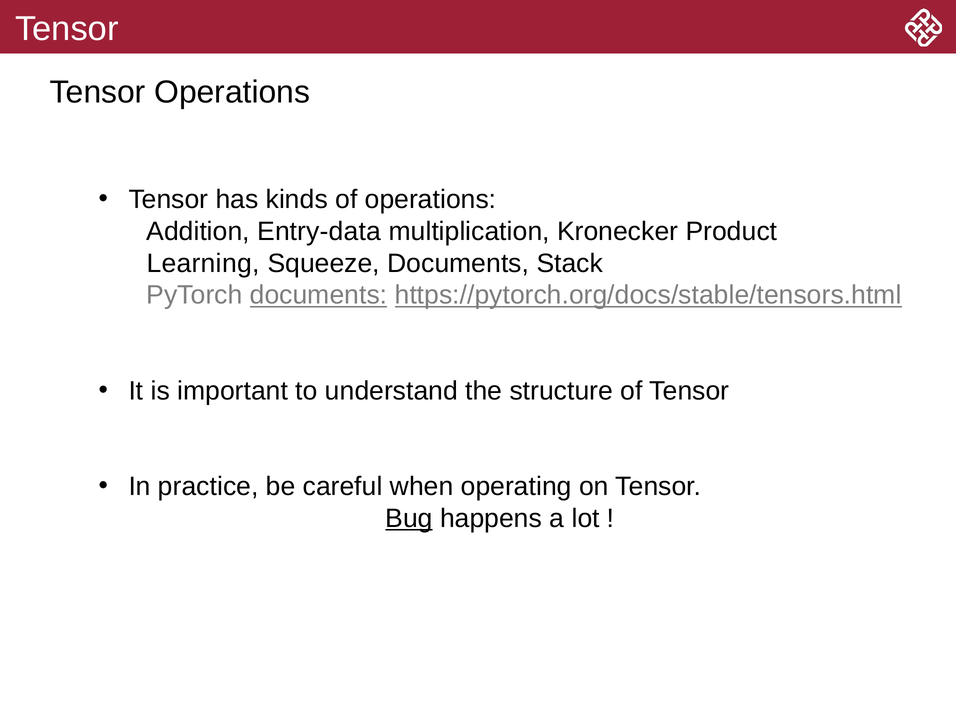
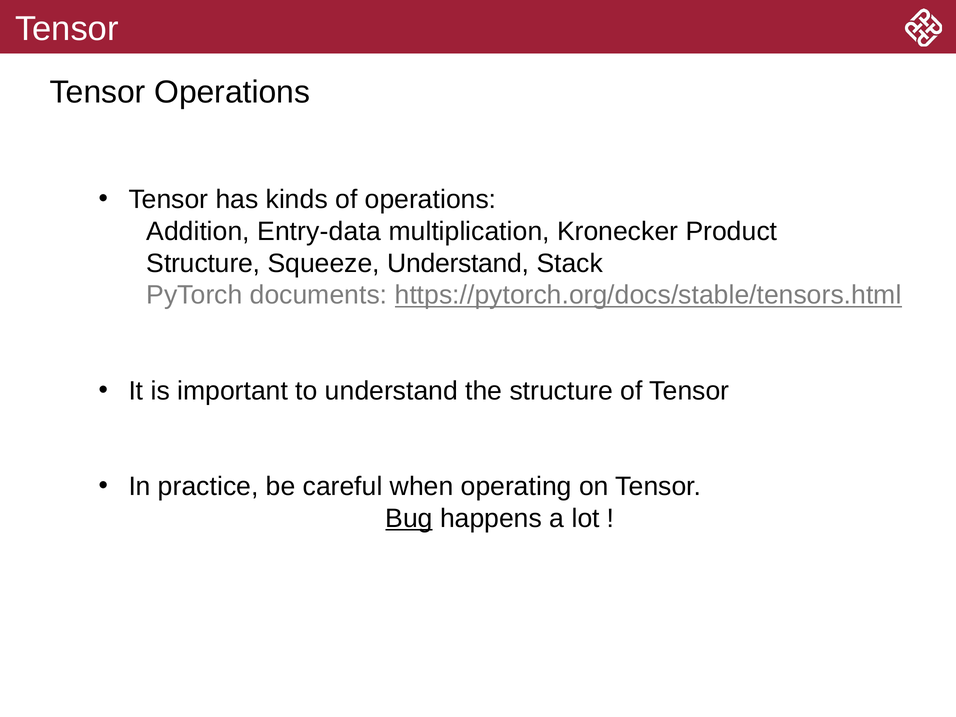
Learning: Learning -> Structure (203, 263)
Squeeze Documents: Documents -> Understand (458, 263)
documents underline: present -> none (319, 295)
